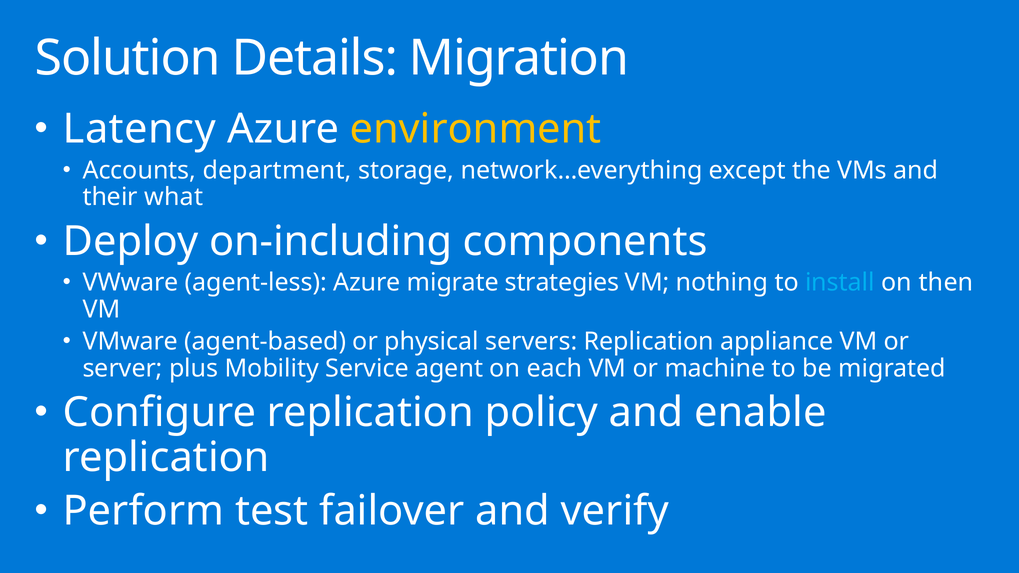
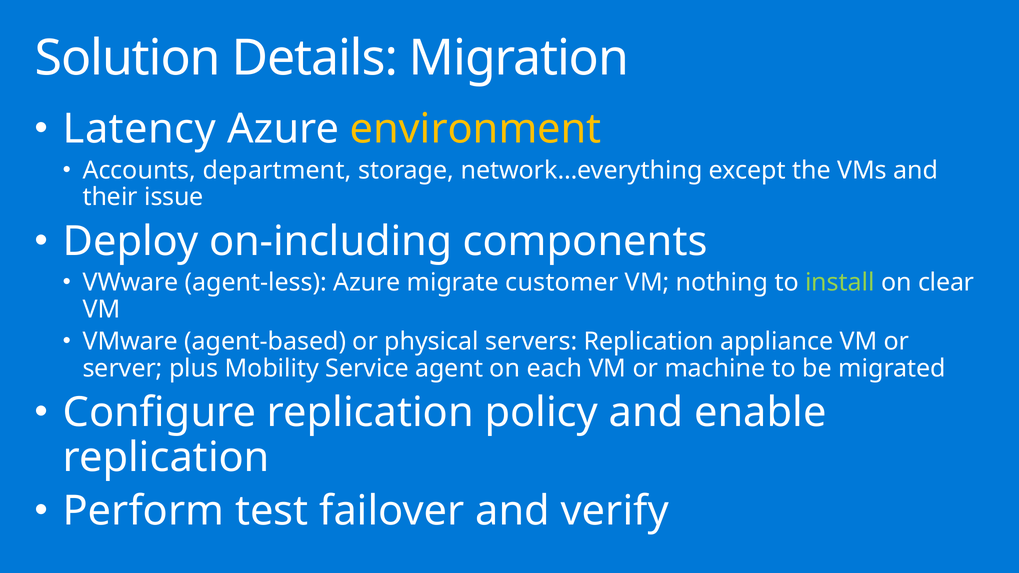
what: what -> issue (174, 197)
strategies: strategies -> customer (562, 283)
install colour: light blue -> light green (840, 283)
then: then -> clear (946, 283)
